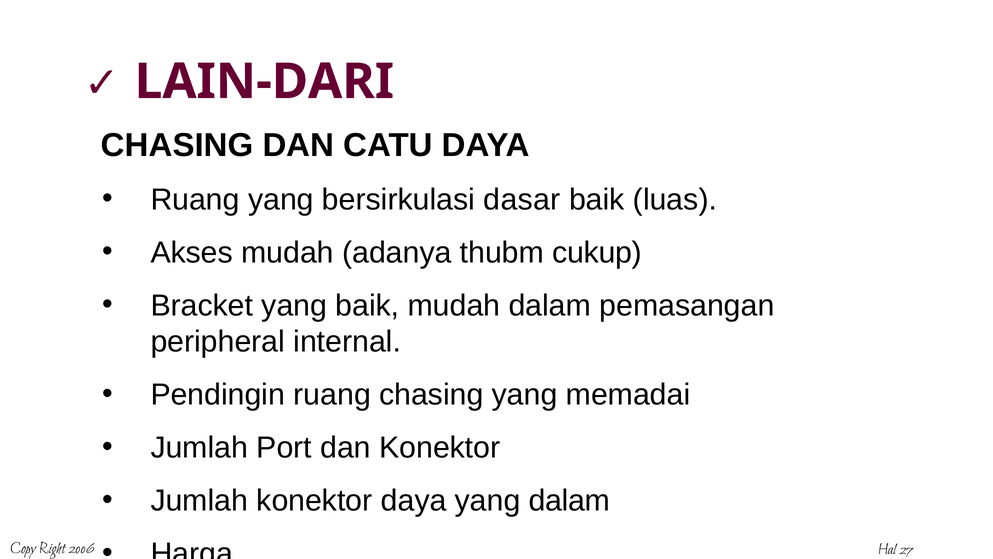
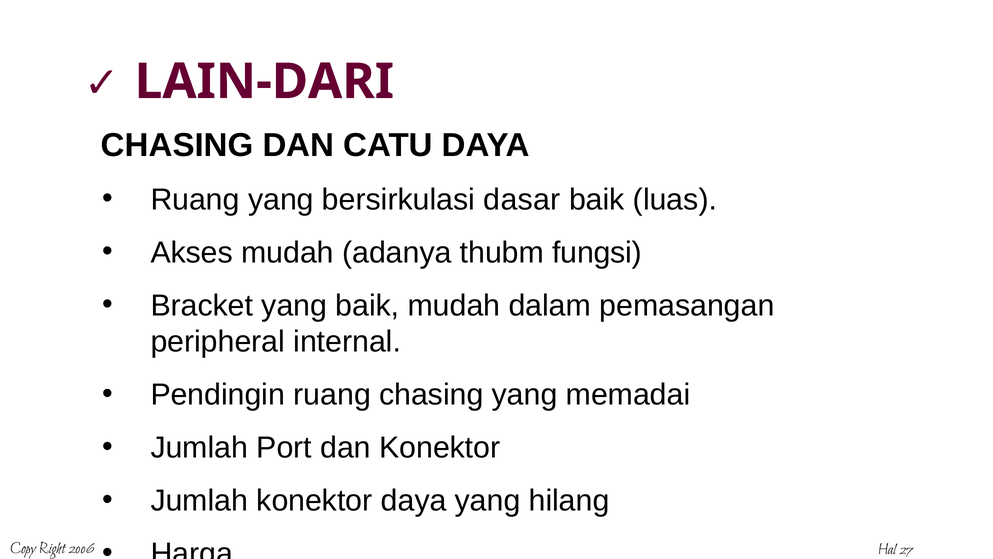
cukup: cukup -> fungsi (597, 252)
yang dalam: dalam -> hilang (569, 500)
